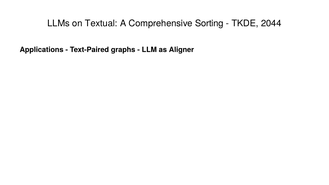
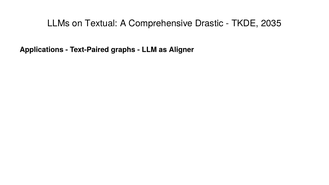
Sorting: Sorting -> Drastic (209, 23)
2044: 2044 -> 2035 (271, 23)
